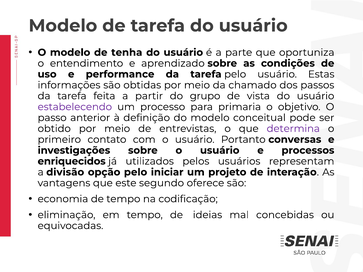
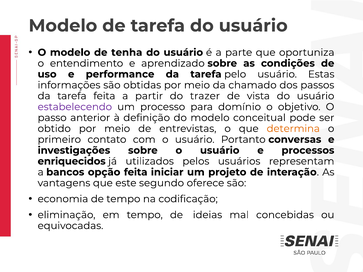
grupo: grupo -> trazer (205, 96)
primaria: primaria -> domínio (240, 107)
determina colour: purple -> orange (293, 129)
divisão: divisão -> bancos (65, 172)
opção pelo: pelo -> feita (136, 172)
